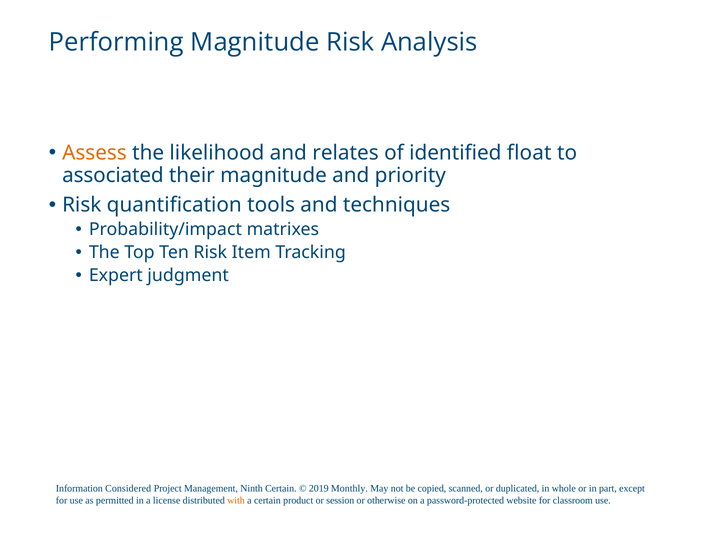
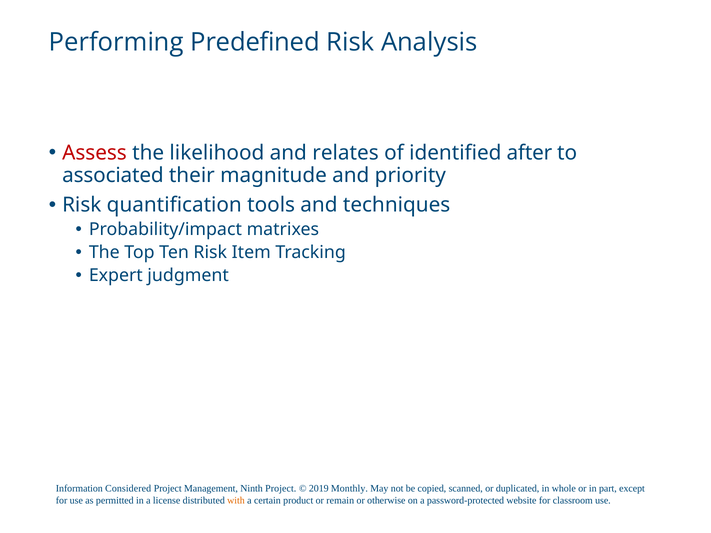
Performing Magnitude: Magnitude -> Predefined (255, 42)
Assess colour: orange -> red (94, 153)
float: float -> after (529, 153)
Ninth Certain: Certain -> Project (281, 489)
session: session -> remain (340, 501)
